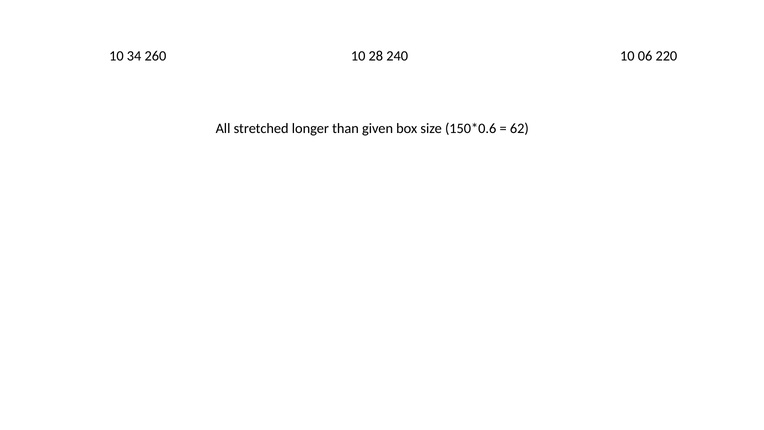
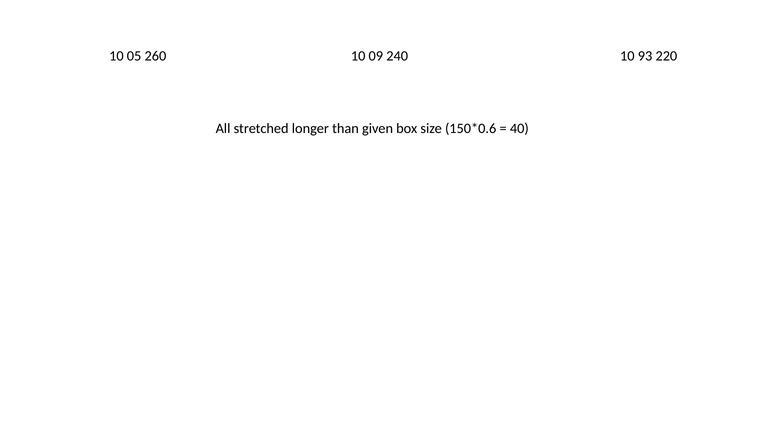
34: 34 -> 05 (134, 56)
28: 28 -> 09 (376, 56)
06: 06 -> 93 (645, 56)
62: 62 -> 40 (519, 129)
